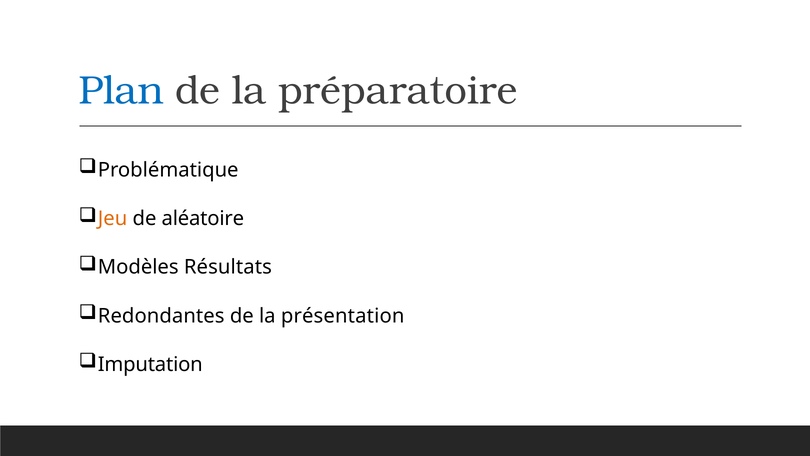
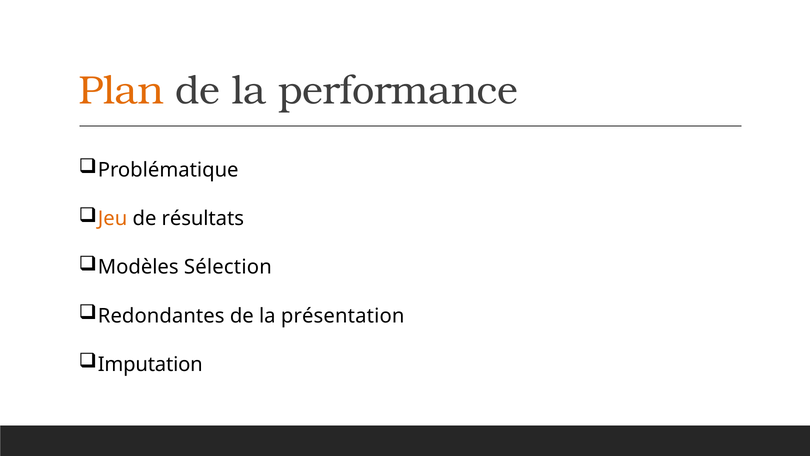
Plan colour: blue -> orange (121, 91)
préparatoire: préparatoire -> performance (398, 91)
aléatoire: aléatoire -> résultats (203, 218)
Résultats: Résultats -> Sélection (228, 267)
